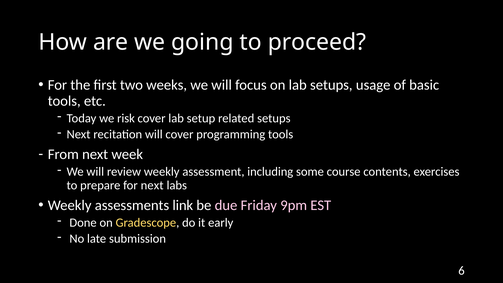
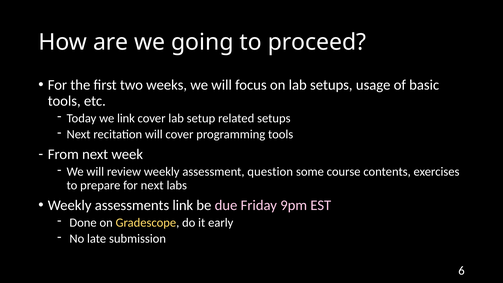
we risk: risk -> link (126, 118)
including: including -> question (270, 172)
